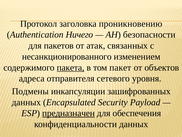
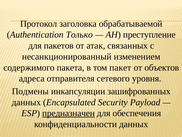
проникновению: проникновению -> обрабатываемой (131, 24)
Ничего: Ничего -> Только (79, 35)
безопасности: безопасности -> преступление (149, 35)
несанкционированного: несанкционированного -> несанкционированный (67, 56)
пакета underline: present -> none (71, 67)
